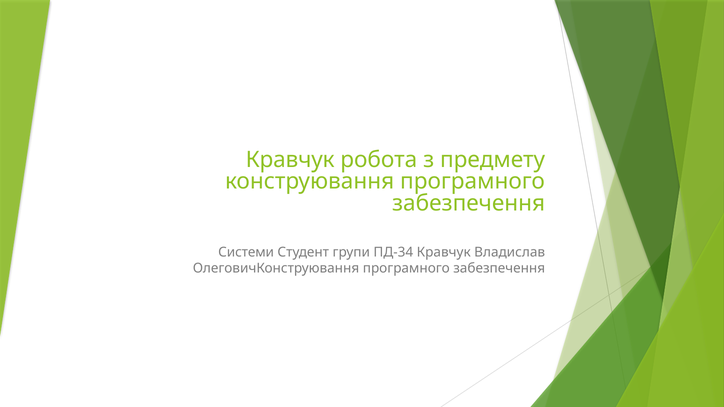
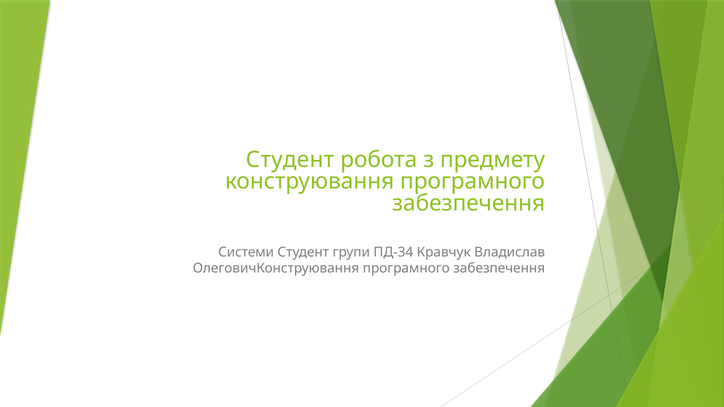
Кравчук: Кравчук -> Студент (290, 160)
